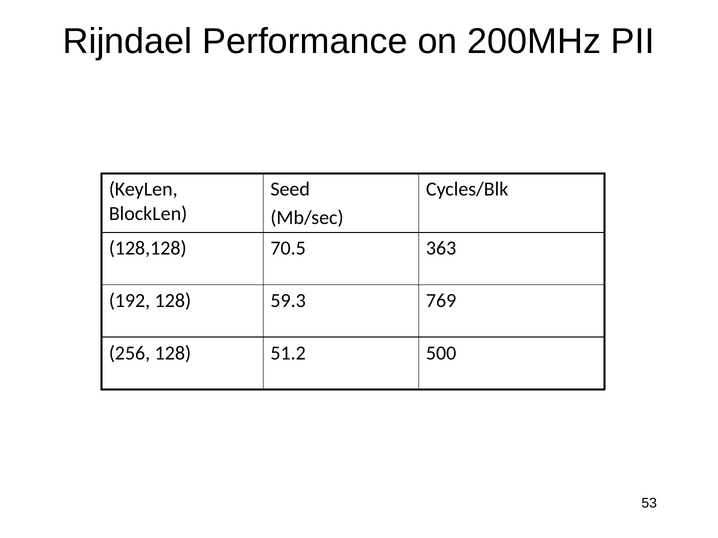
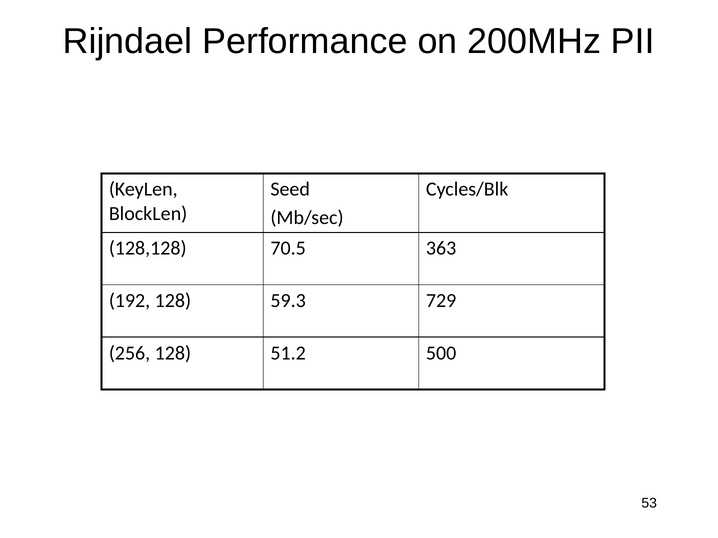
769: 769 -> 729 (441, 301)
